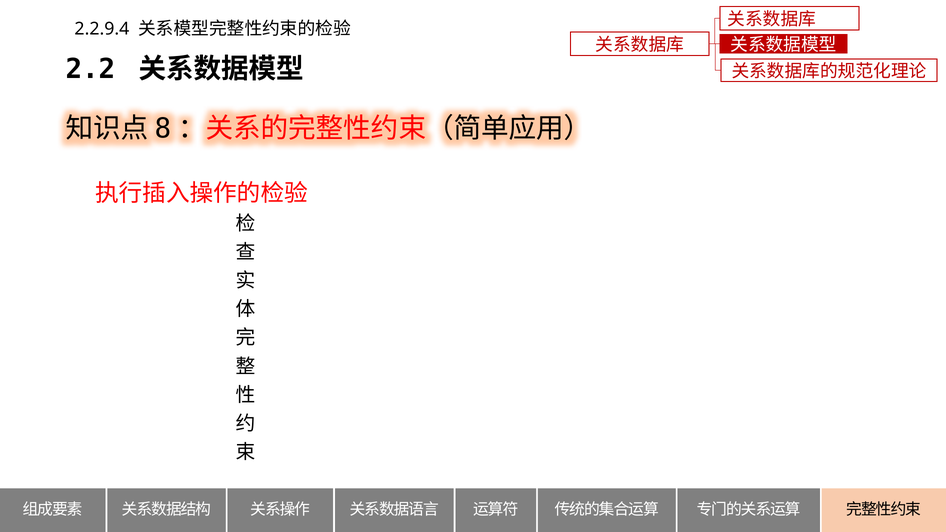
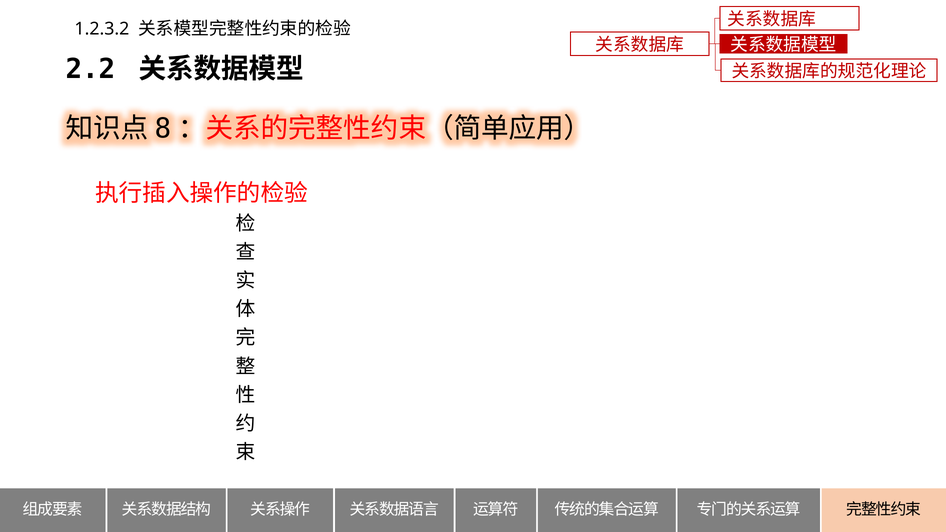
2.2.9.4: 2.2.9.4 -> 1.2.3.2 (102, 29)
